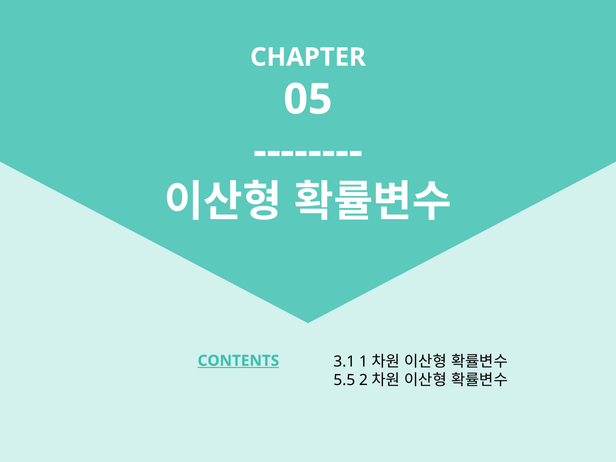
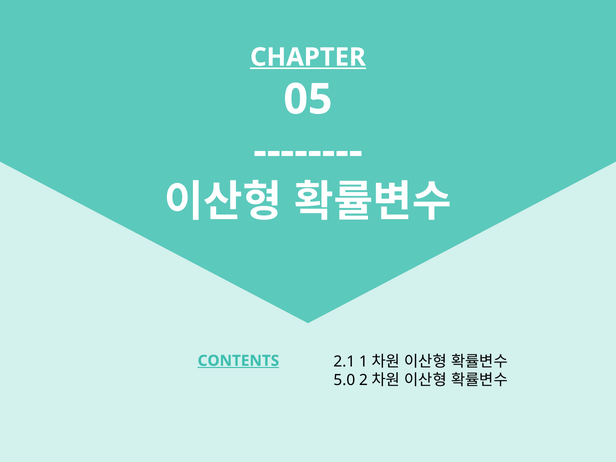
CHAPTER underline: none -> present (308, 57)
3.1: 3.1 -> 2.1 (344, 362)
5.5: 5.5 -> 5.0 (344, 380)
